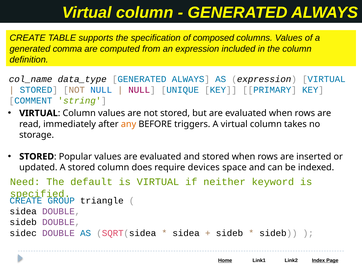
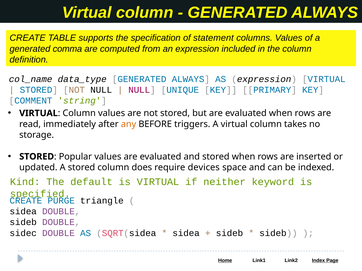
composed: composed -> statement (213, 38)
NULL colour: blue -> black (101, 90)
Need: Need -> Kind (25, 182)
GROUP: GROUP -> PURGE (61, 201)
